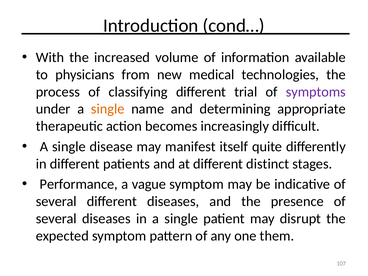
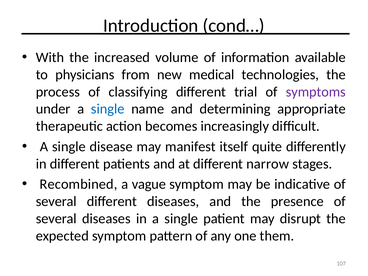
single colour: orange -> blue (108, 109)
distinct: distinct -> narrow (268, 164)
Performance: Performance -> Recombined (79, 184)
